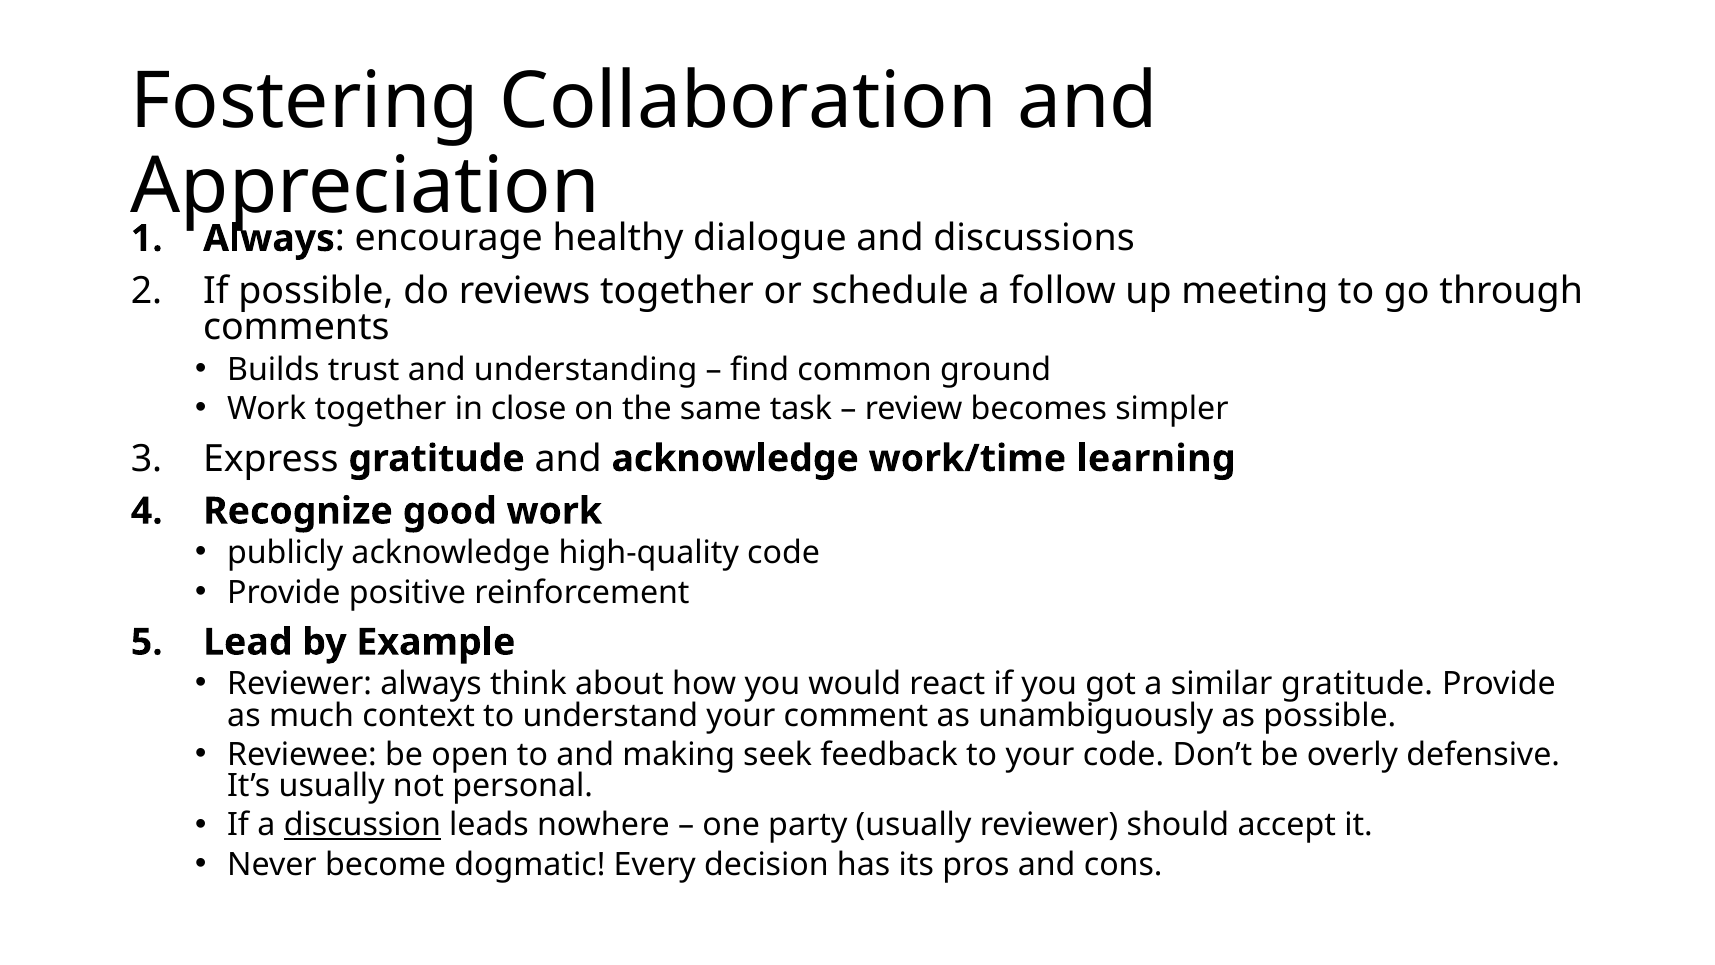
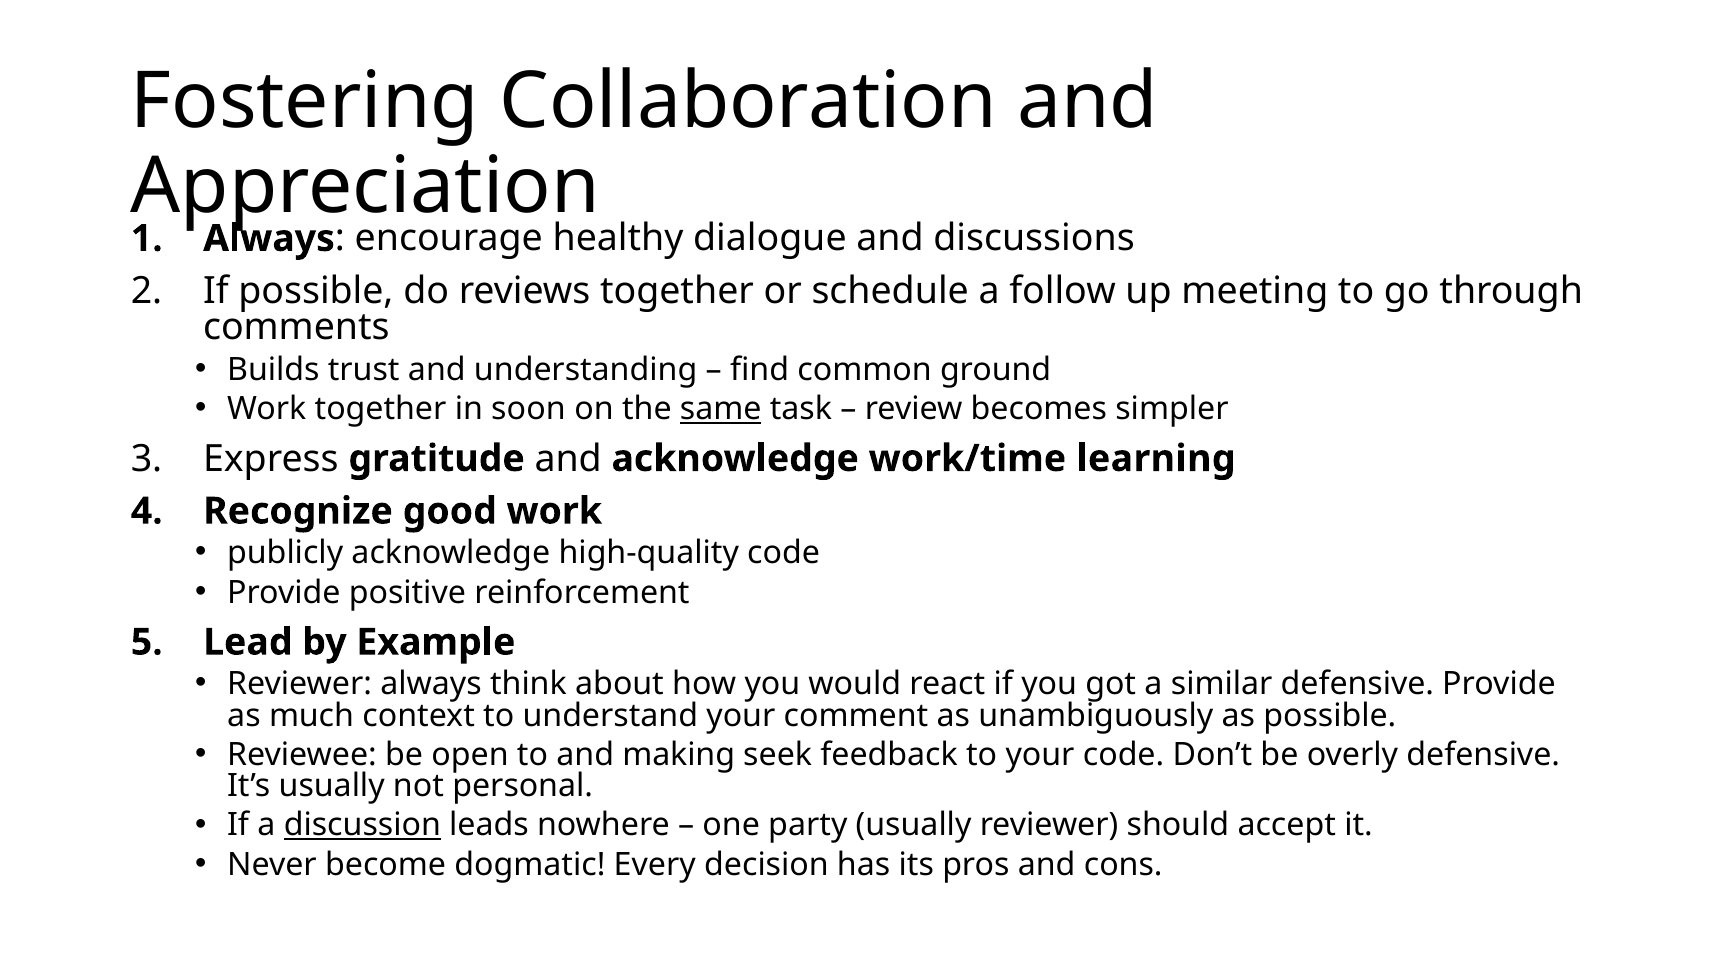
close: close -> soon (528, 409)
same underline: none -> present (721, 409)
similar gratitude: gratitude -> defensive (1357, 684)
